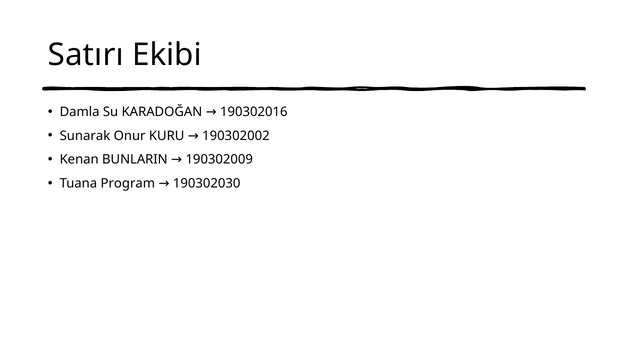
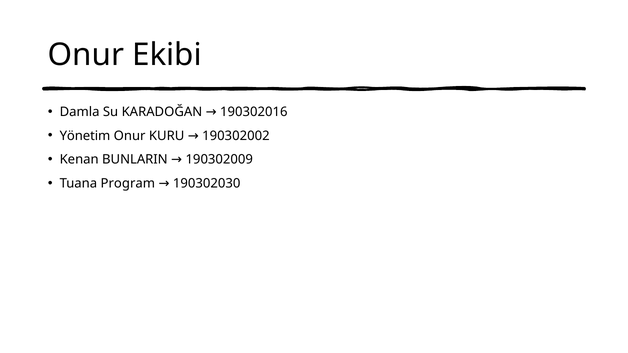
Satırı: Satırı -> Onur (86, 55)
Sunarak: Sunarak -> Yönetim (85, 136)
